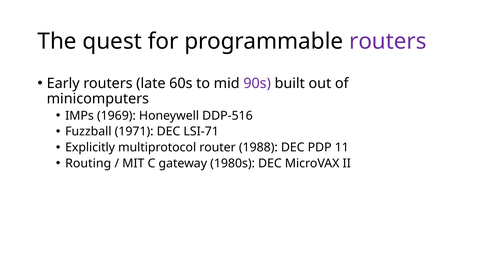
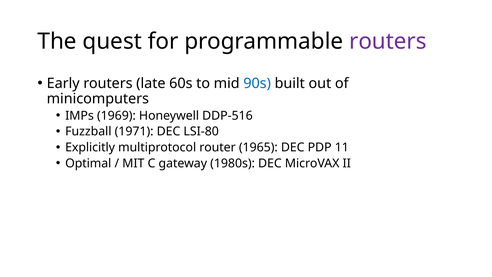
90s colour: purple -> blue (257, 83)
LSI-71: LSI-71 -> LSI-80 (201, 131)
1988: 1988 -> 1965 (258, 147)
Routing: Routing -> Optimal (88, 163)
